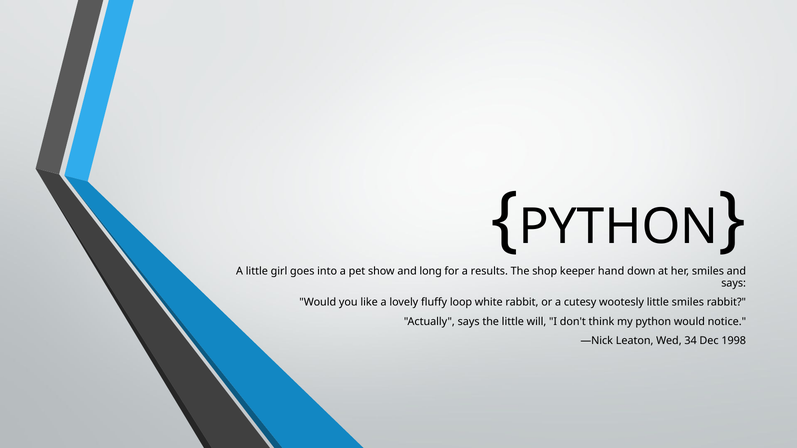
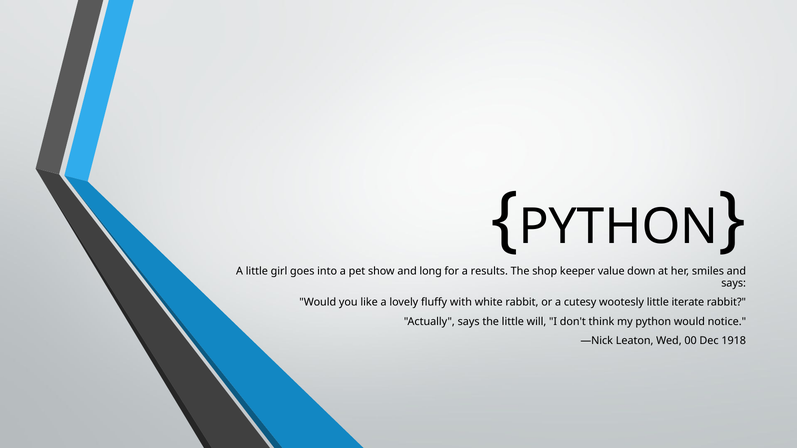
hand: hand -> value (611, 271)
loop: loop -> with (461, 302)
little smiles: smiles -> iterate (688, 302)
34: 34 -> 00 (691, 341)
1998: 1998 -> 1918 (734, 341)
